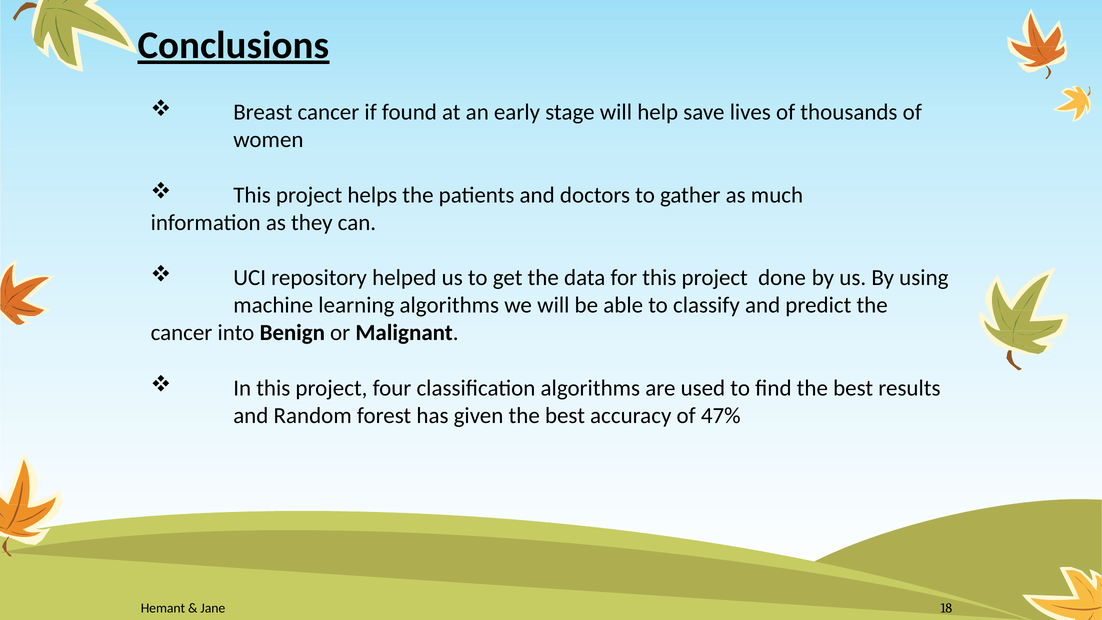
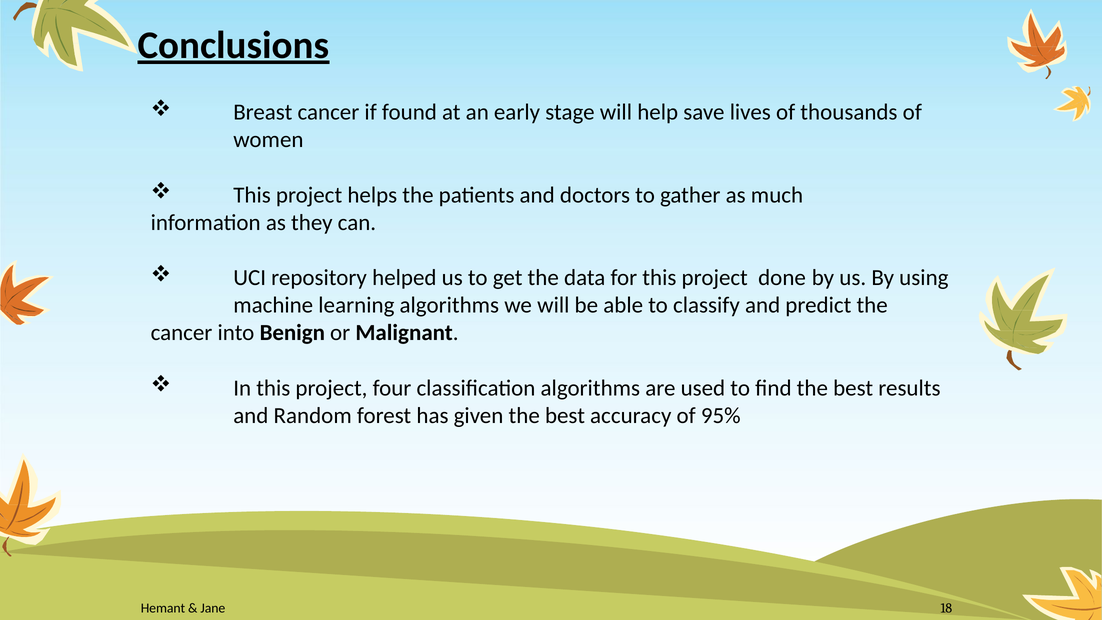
47%: 47% -> 95% (721, 415)
